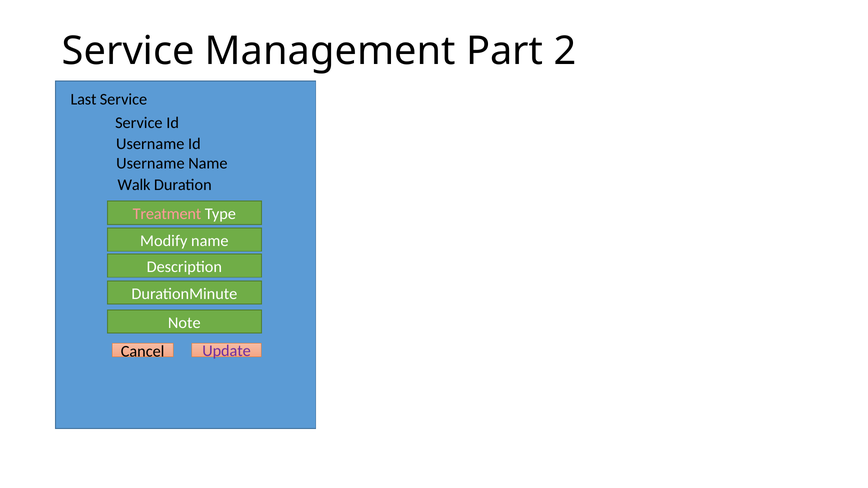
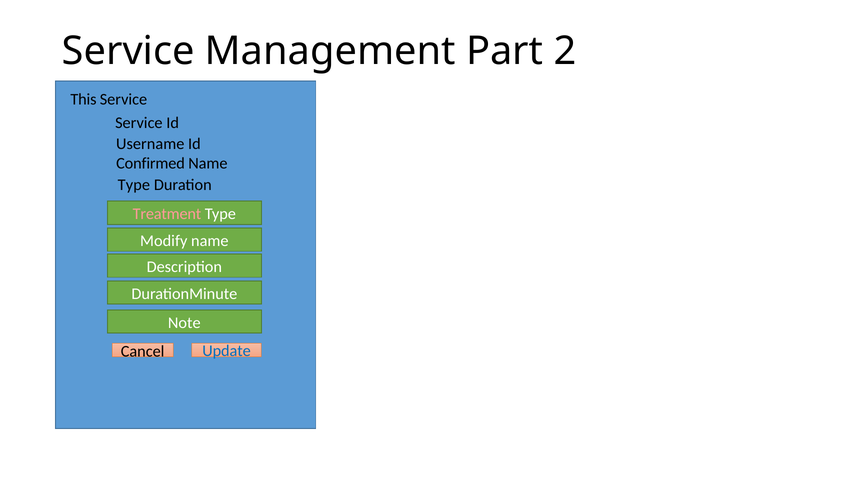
Last: Last -> This (83, 99)
Username: Username -> Confirmed (151, 163)
Walk: Walk -> Type (134, 185)
Update colour: purple -> blue (227, 351)
